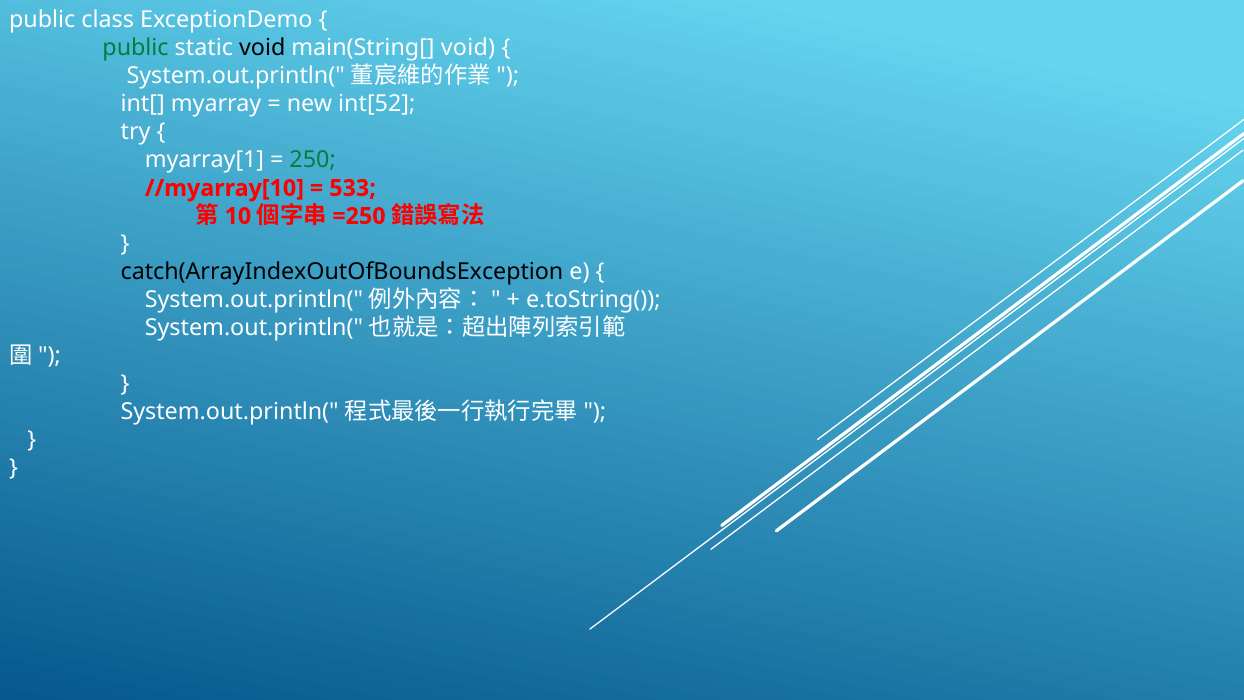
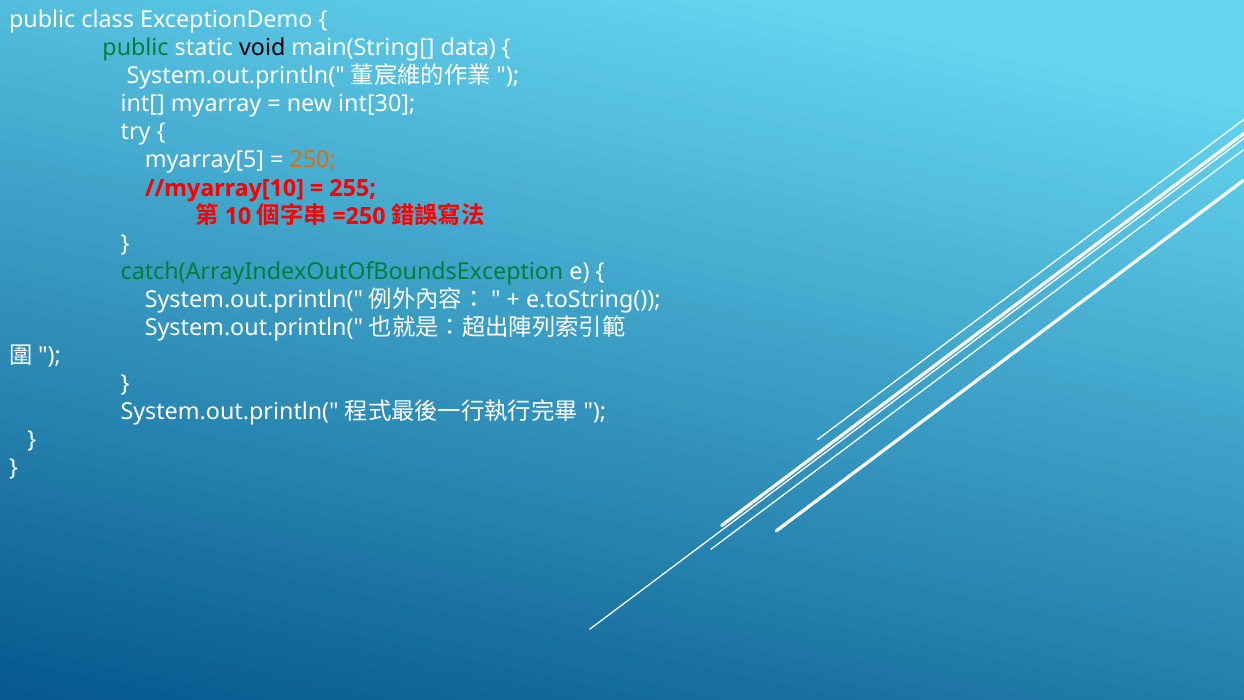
main(String[ void: void -> data (468, 48)
int[52: int[52 -> int[30 (377, 104)
myarray[1: myarray[1 -> myarray[5 (205, 160)
250 colour: green -> orange (313, 160)
533: 533 -> 255 (353, 188)
catch(ArrayIndexOutOfBoundsException colour: black -> green (342, 272)
